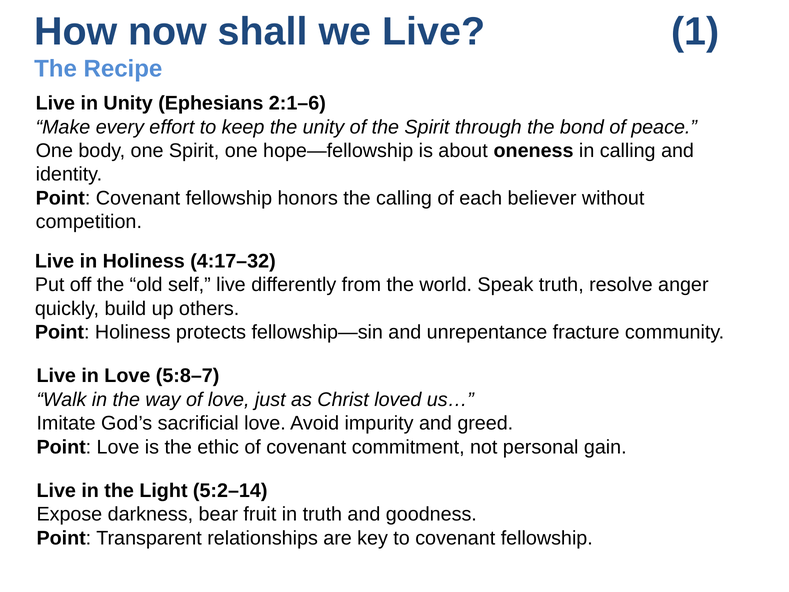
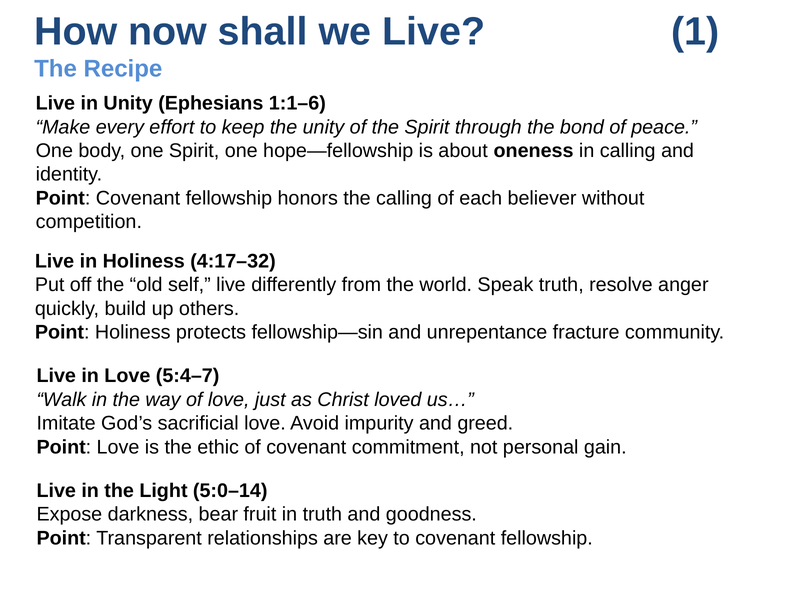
2:1–6: 2:1–6 -> 1:1–6 (297, 103)
5:8–7: 5:8–7 -> 5:4–7 (188, 376)
5:2–14: 5:2–14 -> 5:0–14 (230, 490)
